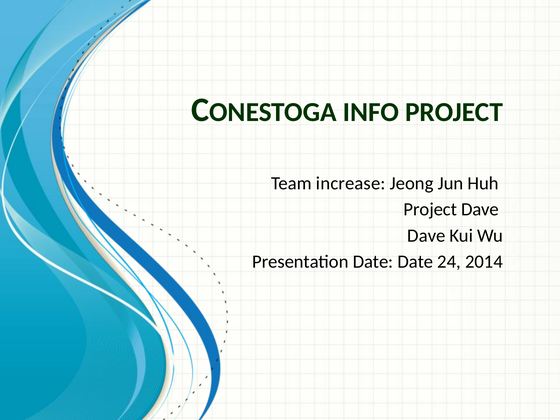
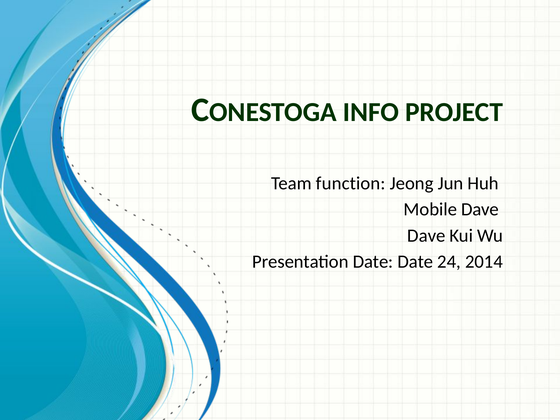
increase: increase -> function (351, 183)
Project: Project -> Mobile (430, 209)
